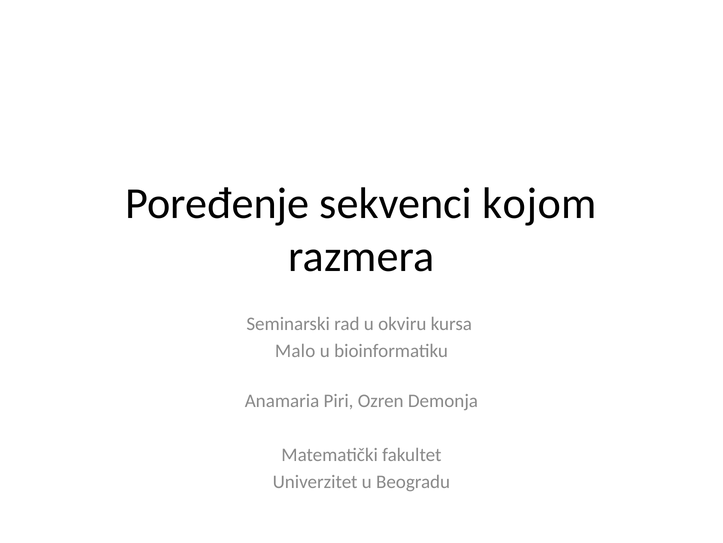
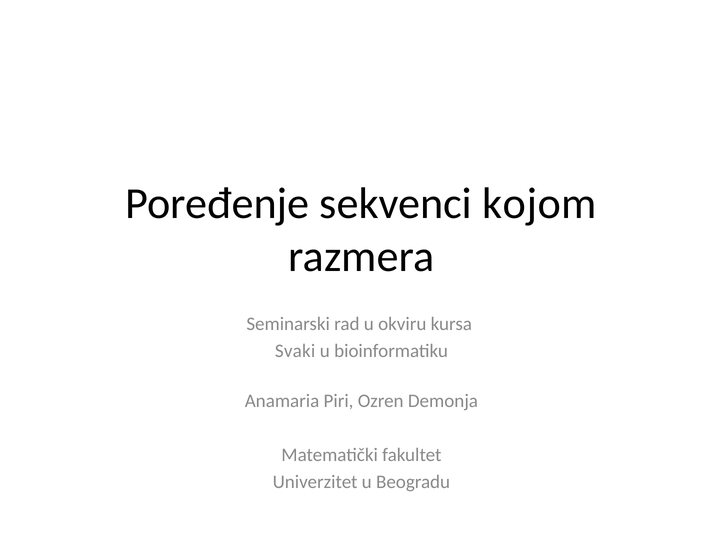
Malo: Malo -> Svaki (295, 351)
